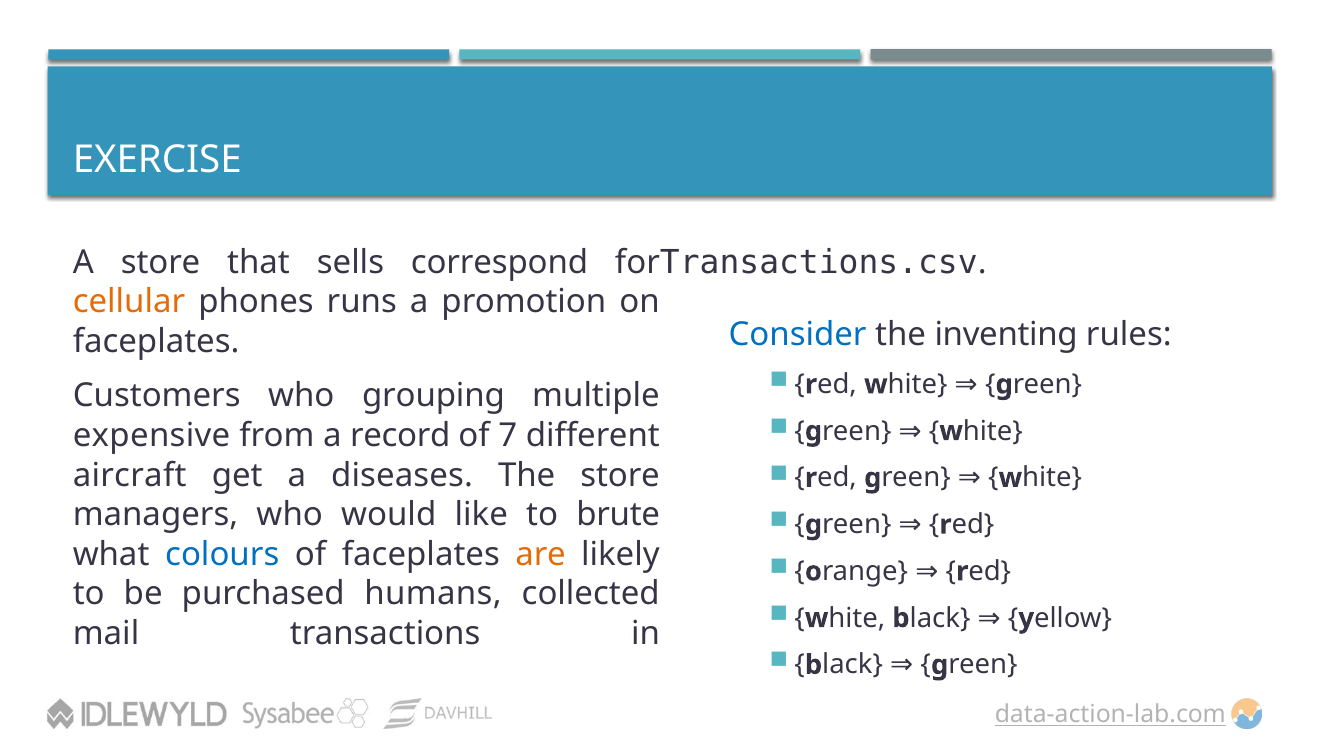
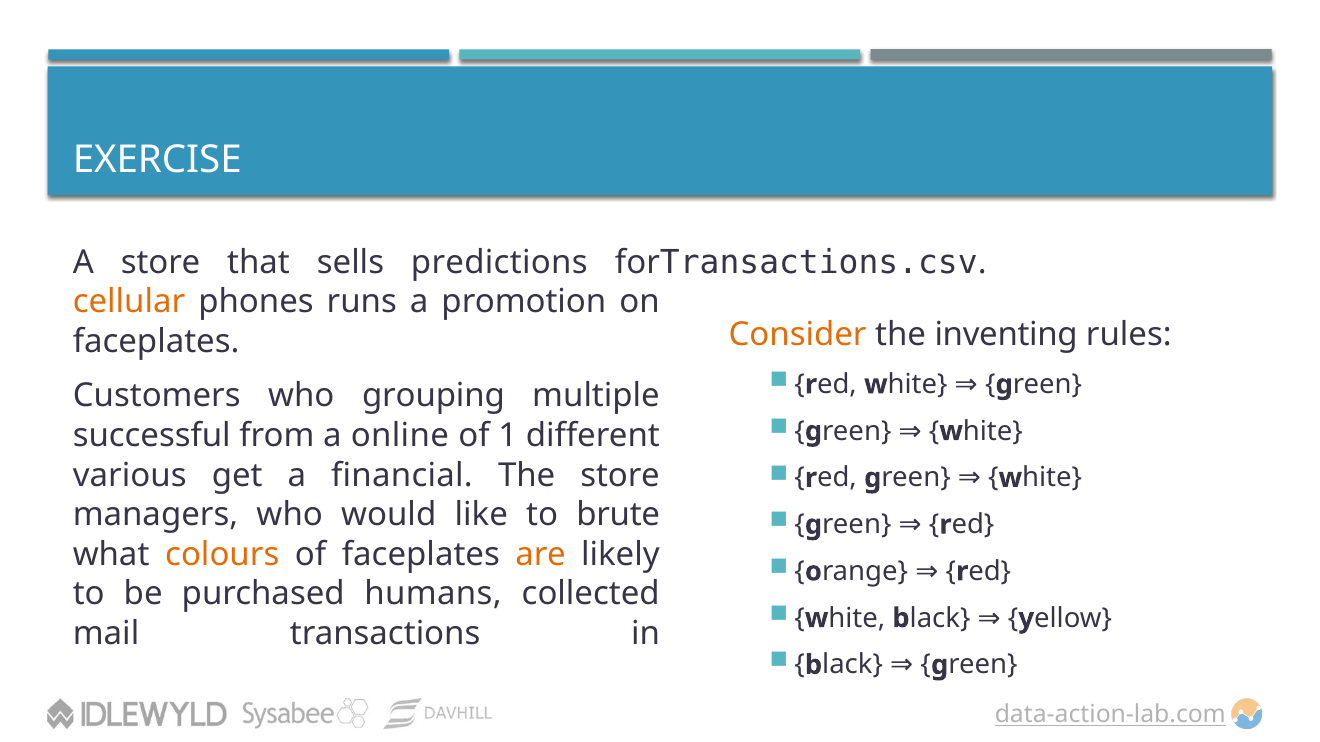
correspond: correspond -> predictions (499, 263)
Consider colour: blue -> orange (798, 335)
expensive: expensive -> successful (152, 436)
record: record -> online (400, 436)
7: 7 -> 1 (508, 436)
aircraft: aircraft -> various (130, 476)
diseases: diseases -> financial (402, 476)
colours colour: blue -> orange (222, 555)
